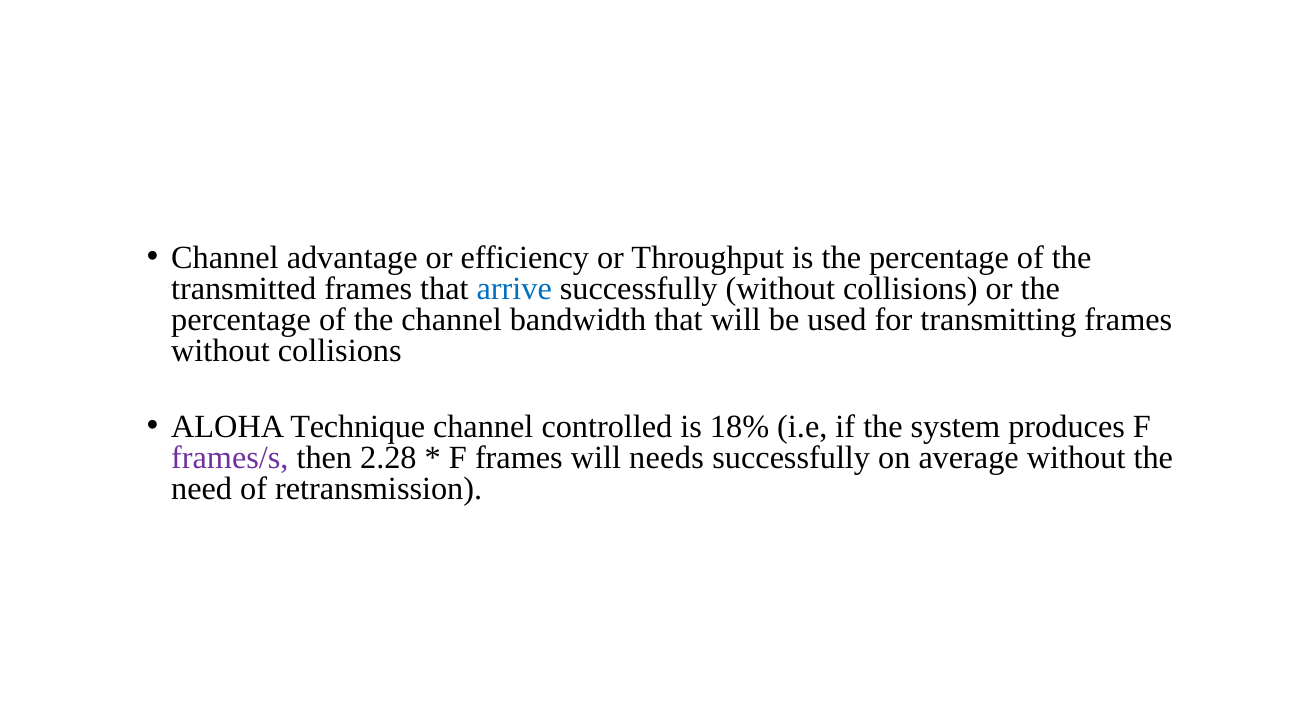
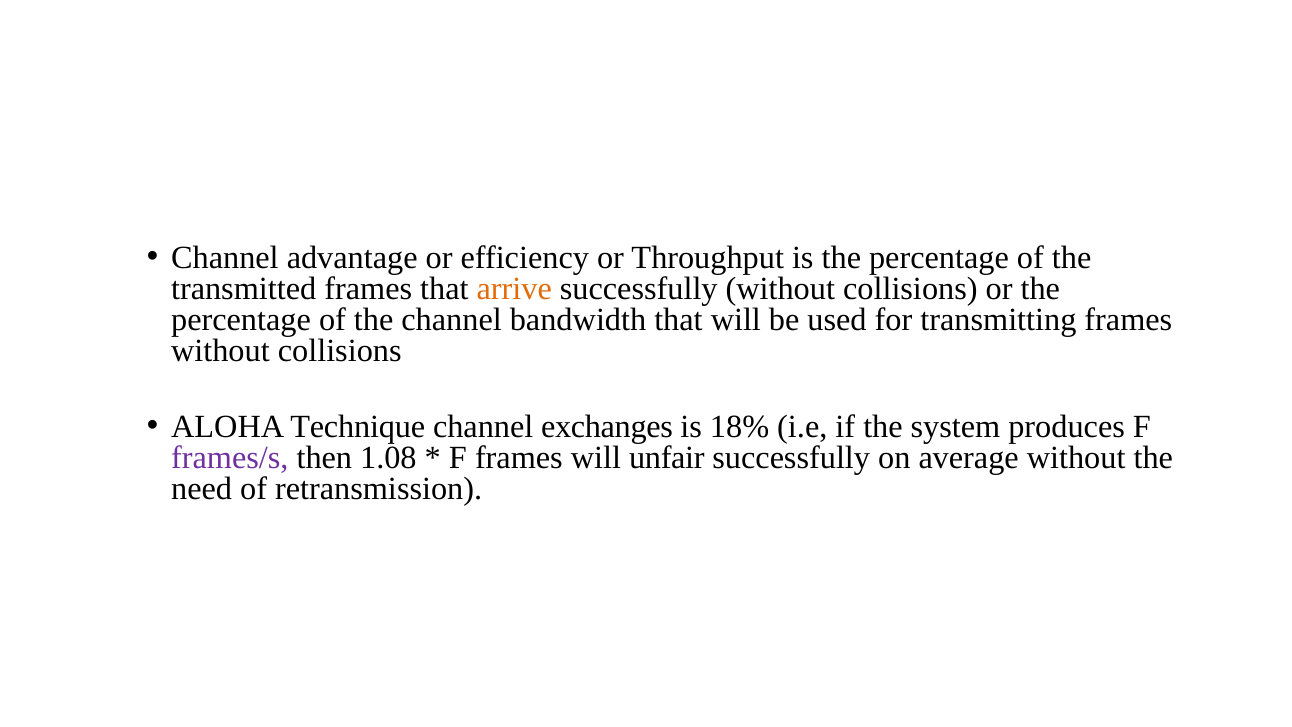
arrive colour: blue -> orange (514, 289)
controlled: controlled -> exchanges (607, 426)
2.28: 2.28 -> 1.08 (388, 457)
needs: needs -> unfair (667, 457)
